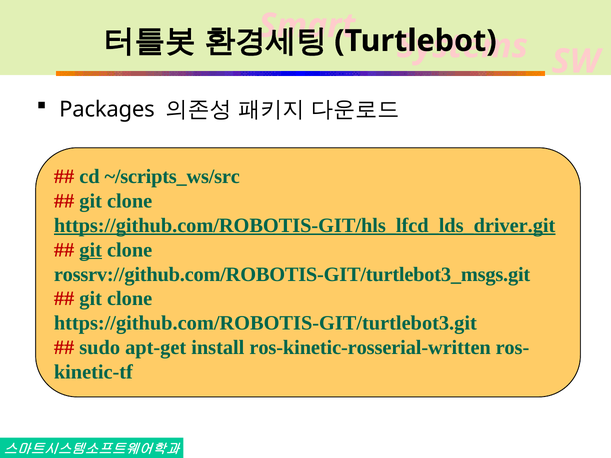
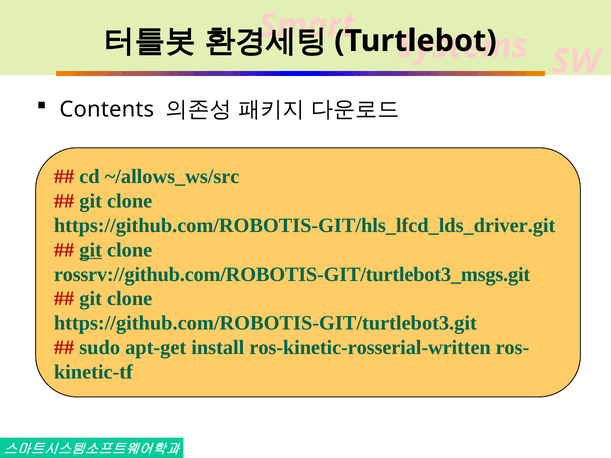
Packages: Packages -> Contents (107, 109)
~/scripts_ws/src: ~/scripts_ws/src -> ~/allows_ws/src (172, 177)
https://github.com/ROBOTIS-GIT/hls_lfcd_lds_driver.git underline: present -> none (305, 226)
